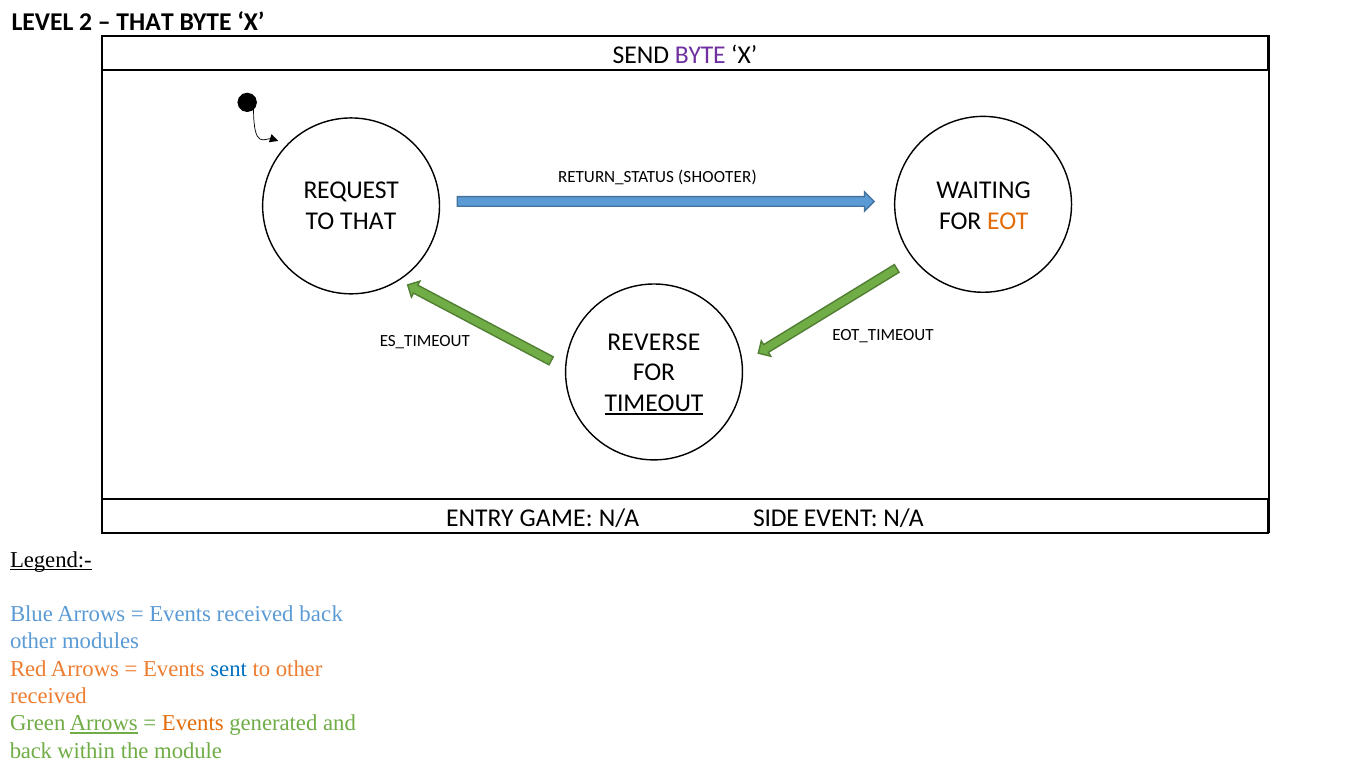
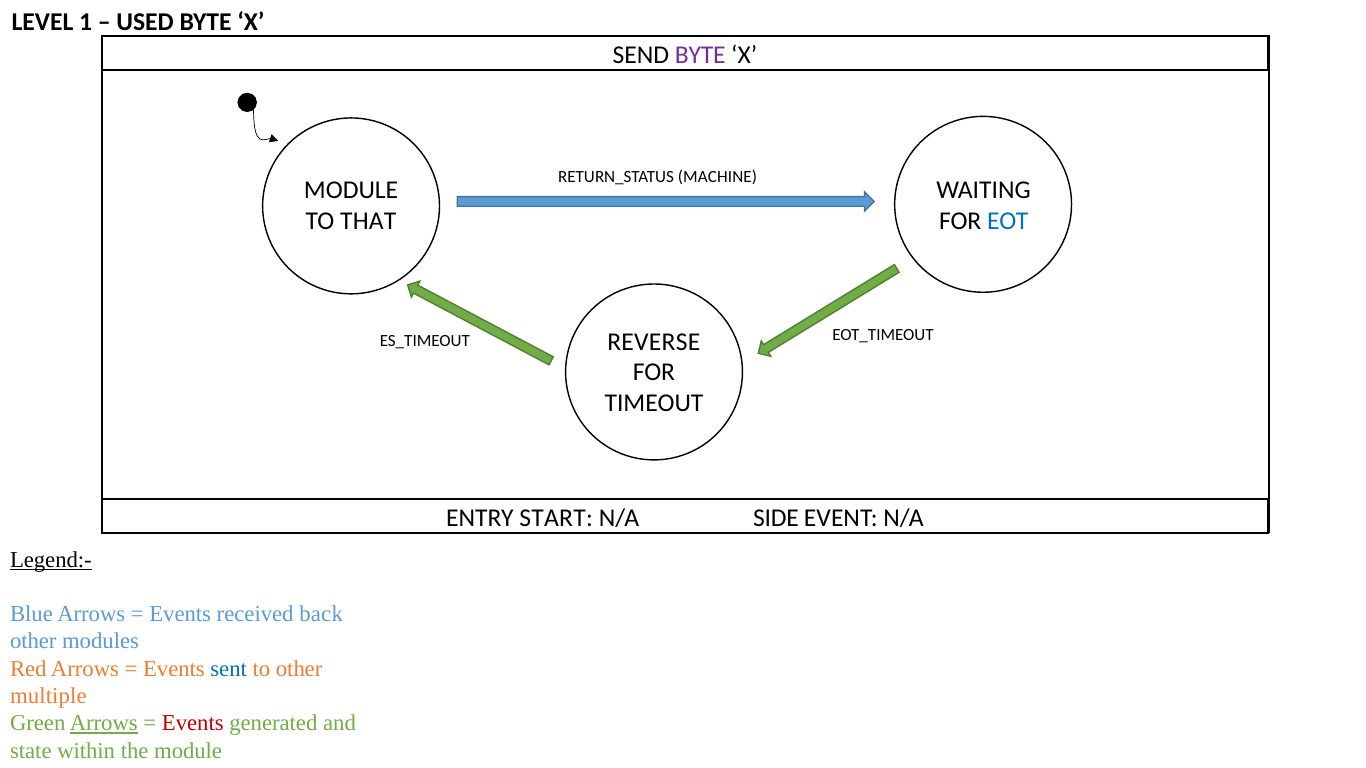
2: 2 -> 1 (86, 22)
THAT: THAT -> USED (145, 22)
SHOOTER: SHOOTER -> MACHINE (717, 177)
REQUEST: REQUEST -> MODULE (351, 190)
EOT colour: orange -> blue (1008, 221)
TIMEOUT underline: present -> none (654, 403)
GAME: GAME -> START (556, 518)
received: received -> multiple (48, 696)
Events colour: orange -> red (193, 724)
back: back -> state (31, 751)
